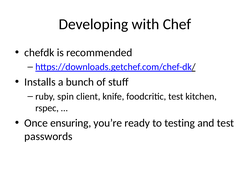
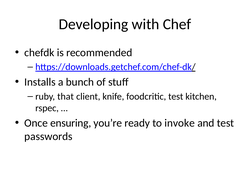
spin: spin -> that (66, 96)
testing: testing -> invoke (180, 123)
